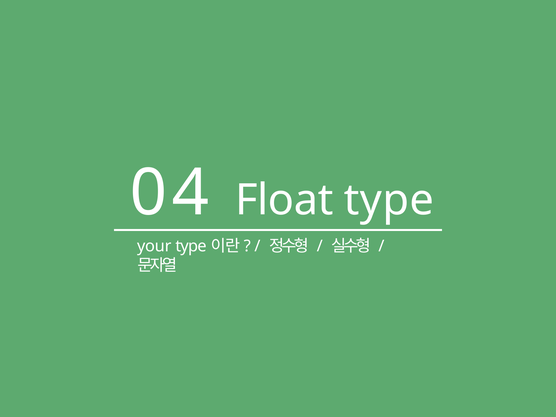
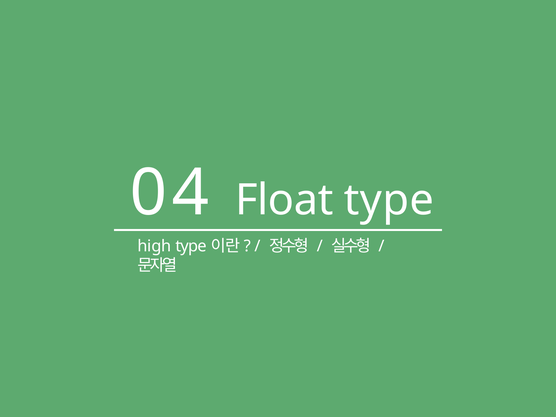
your: your -> high (154, 246)
